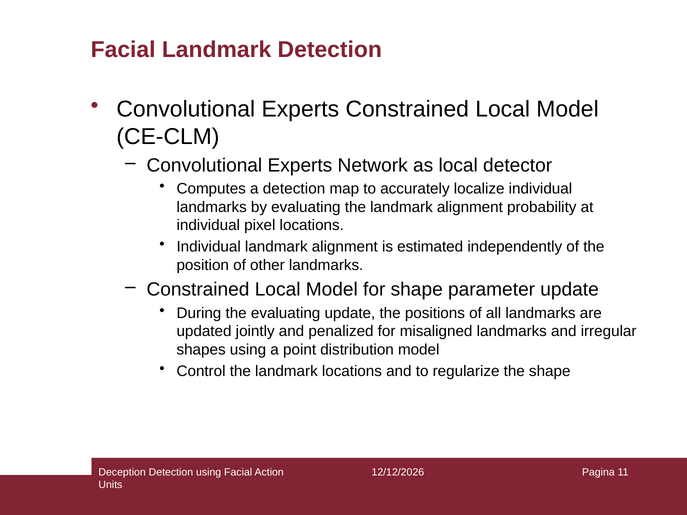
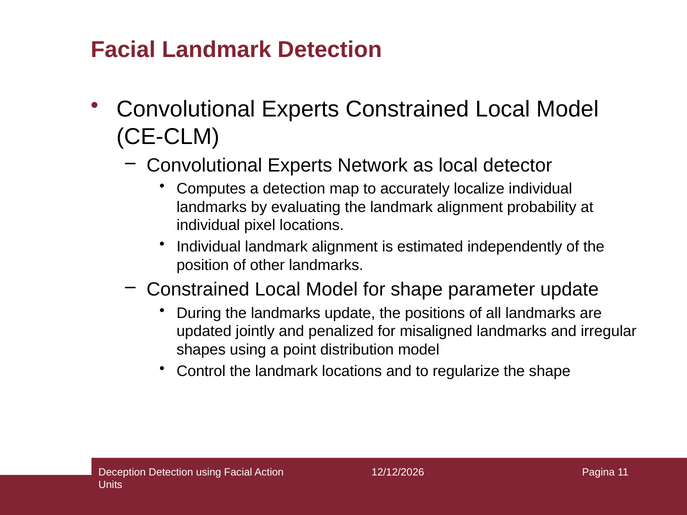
the evaluating: evaluating -> landmarks (286, 313)
